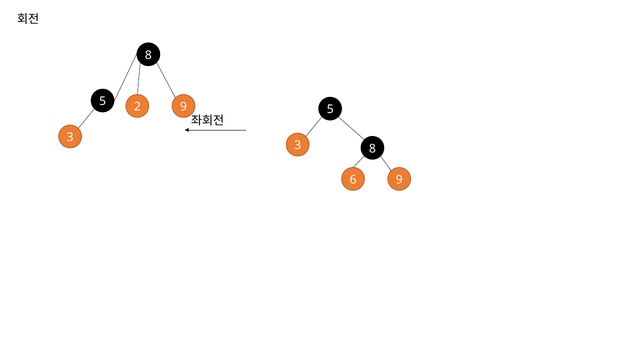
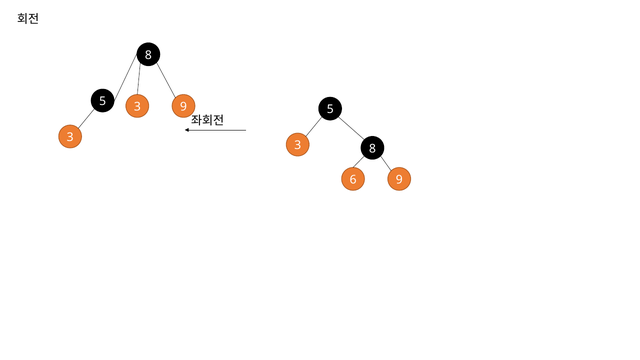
5 2: 2 -> 3 (137, 107)
